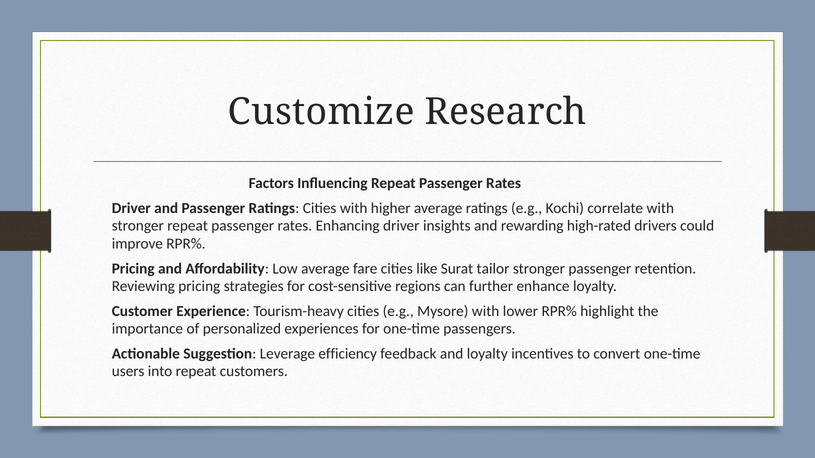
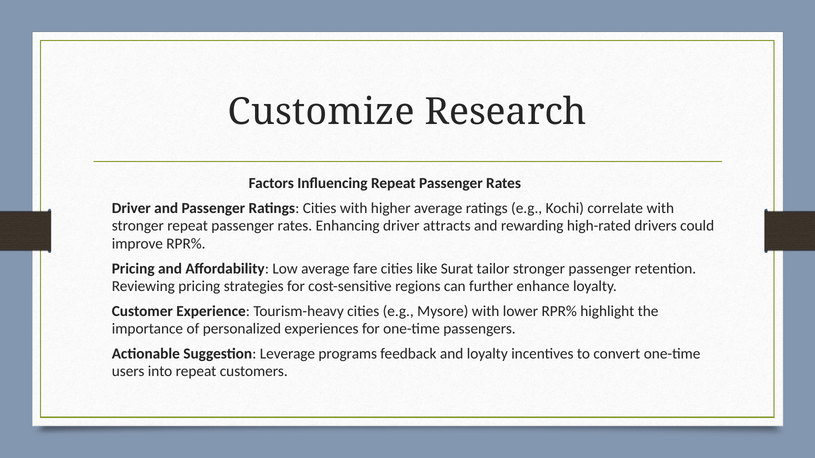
insights: insights -> attracts (447, 226)
efficiency: efficiency -> programs (348, 354)
